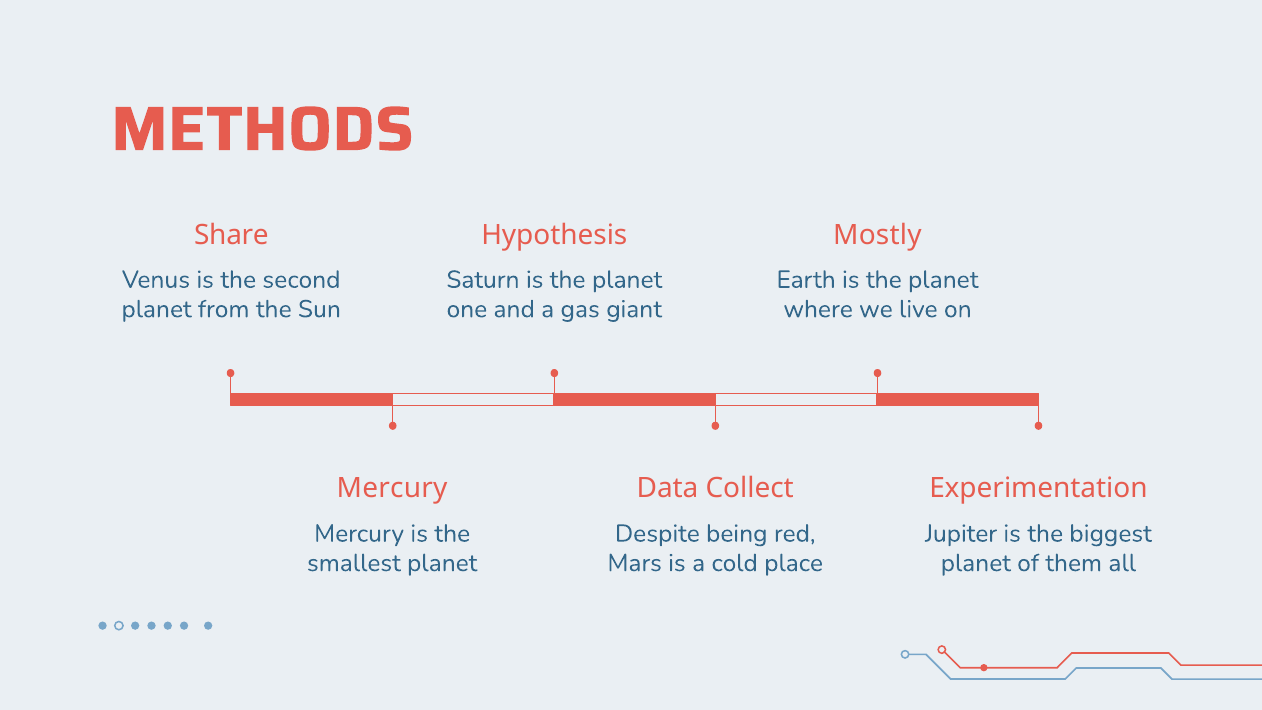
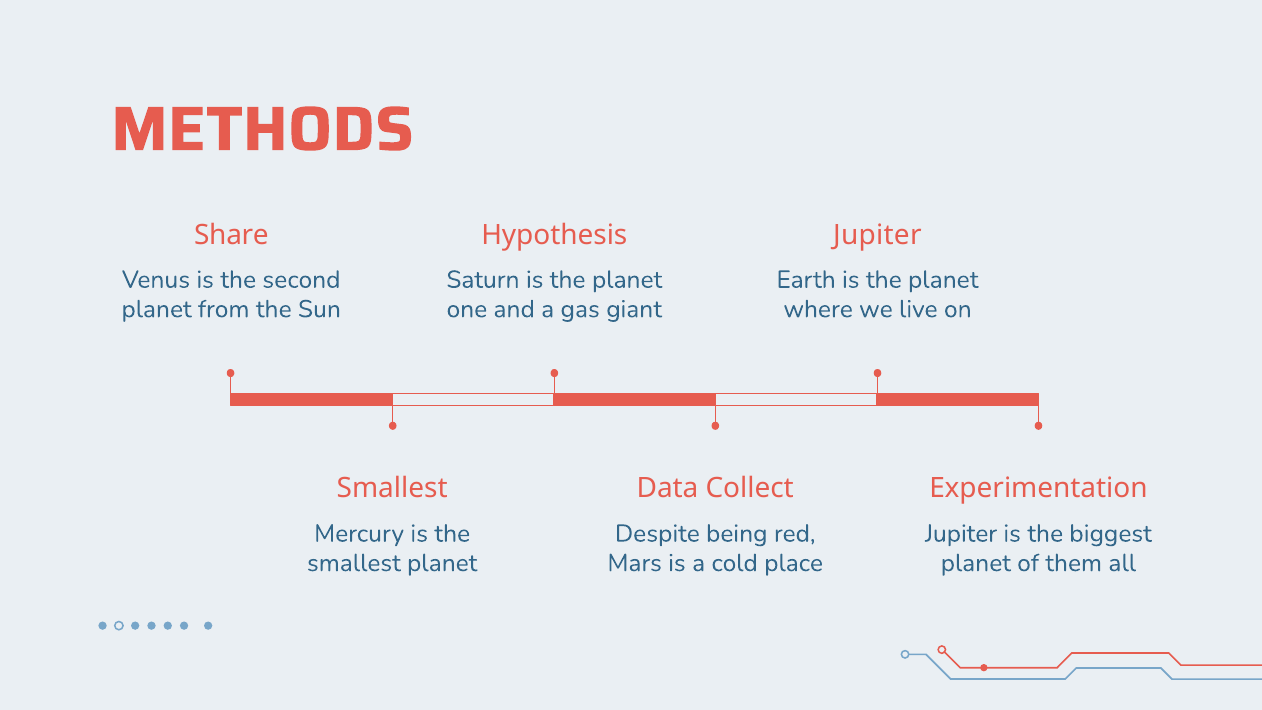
Mostly: Mostly -> Jupiter (877, 235)
Mercury: Mercury -> Smallest (392, 489)
